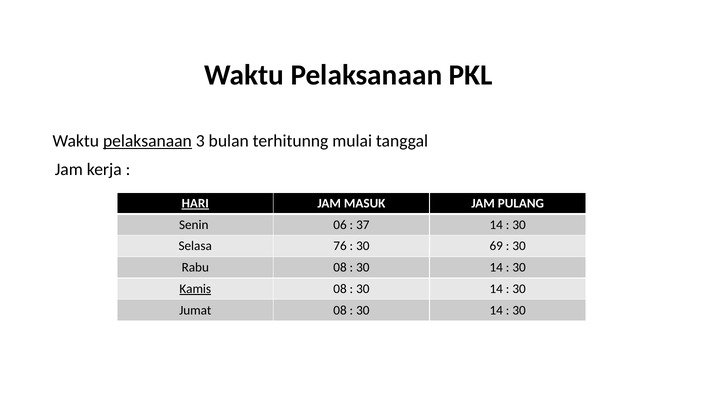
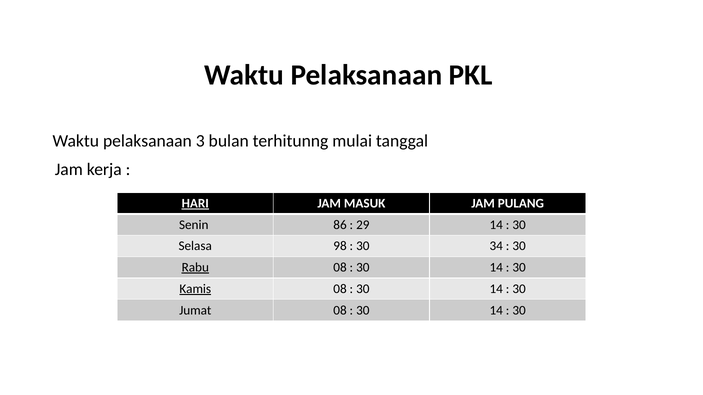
pelaksanaan underline: present -> none (147, 141)
06: 06 -> 86 (340, 225)
37: 37 -> 29 (363, 225)
76: 76 -> 98 (340, 246)
69: 69 -> 34 (496, 246)
Rabu underline: none -> present (195, 268)
